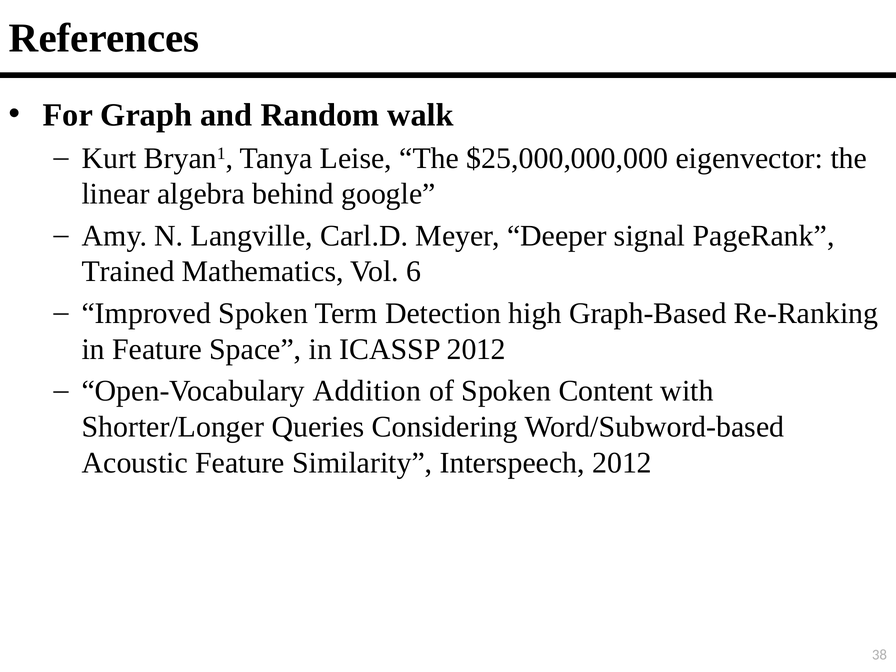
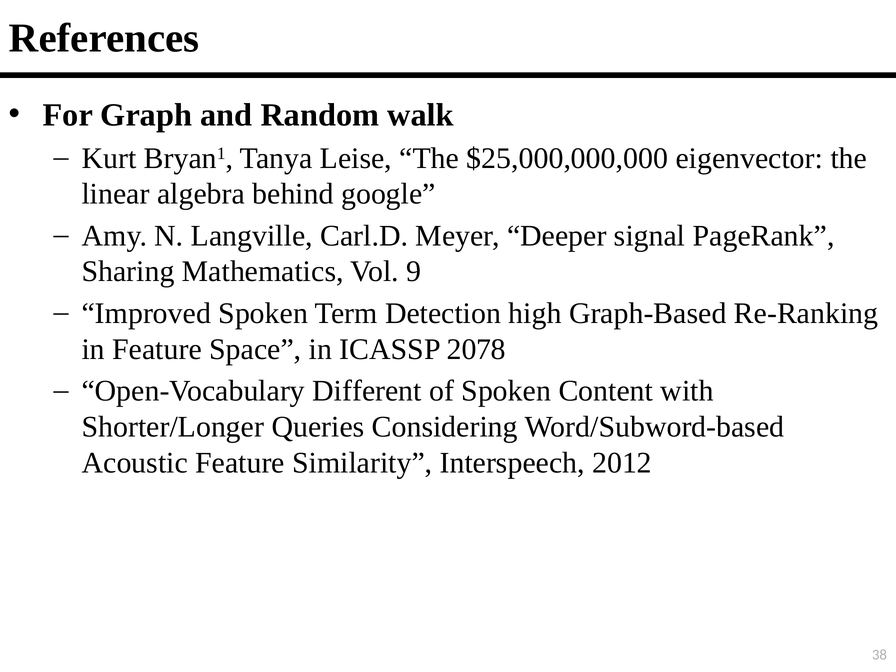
Trained: Trained -> Sharing (128, 272)
6: 6 -> 9 (414, 272)
ICASSP 2012: 2012 -> 2078 (476, 349)
Addition: Addition -> Different (367, 391)
